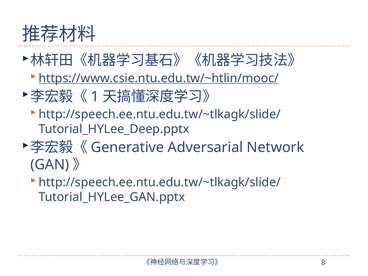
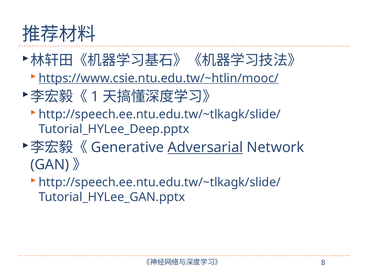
Adversarial underline: none -> present (205, 147)
